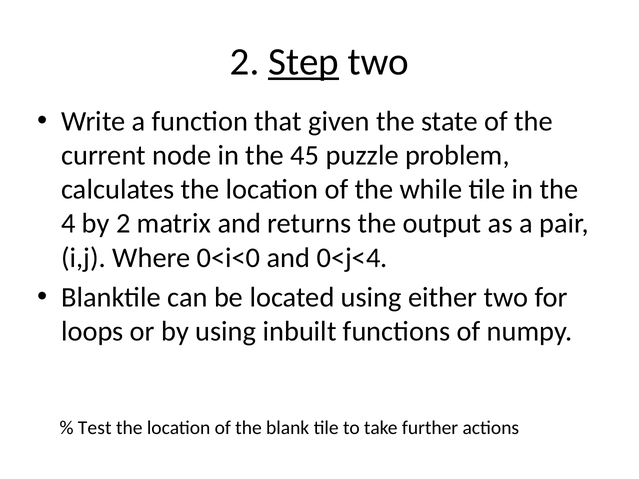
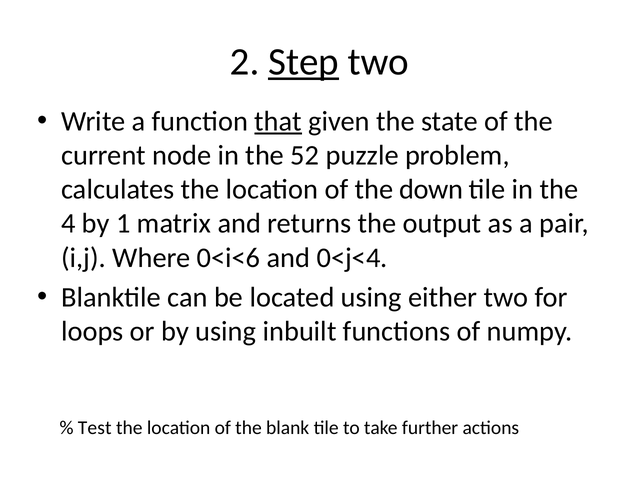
that underline: none -> present (278, 121)
45: 45 -> 52 (305, 155)
while: while -> down (431, 190)
by 2: 2 -> 1 (123, 224)
0<i<0: 0<i<0 -> 0<i<6 (228, 258)
